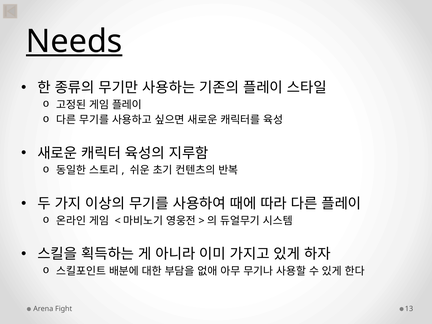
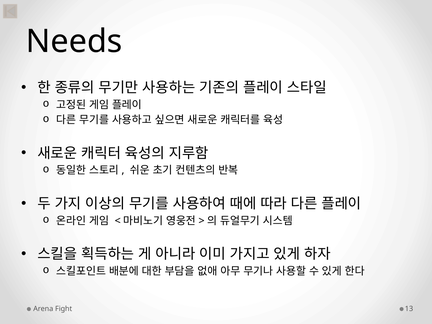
Needs underline: present -> none (74, 41)
